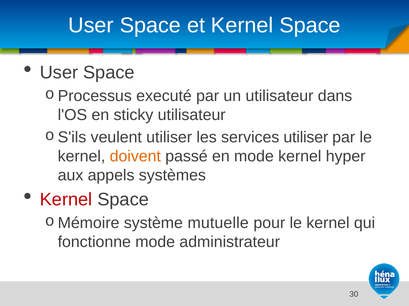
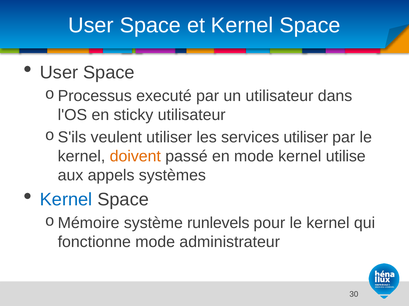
hyper: hyper -> utilise (346, 157)
Kernel colour: red -> blue (66, 200)
mutuelle: mutuelle -> runlevels (218, 223)
